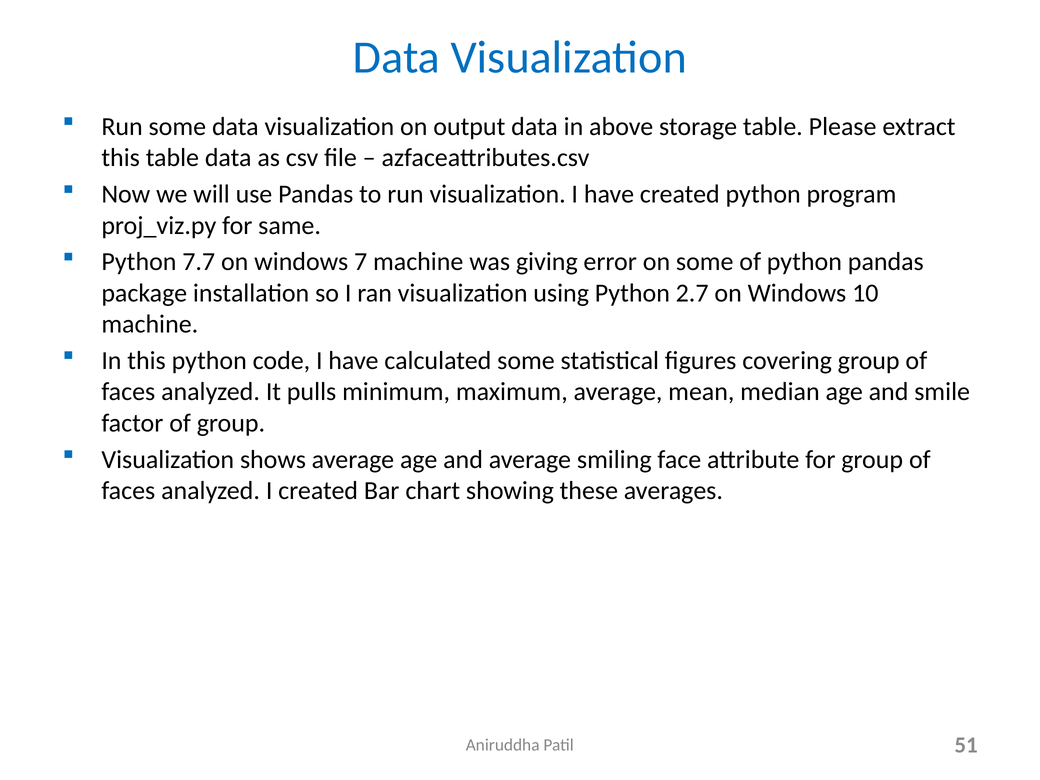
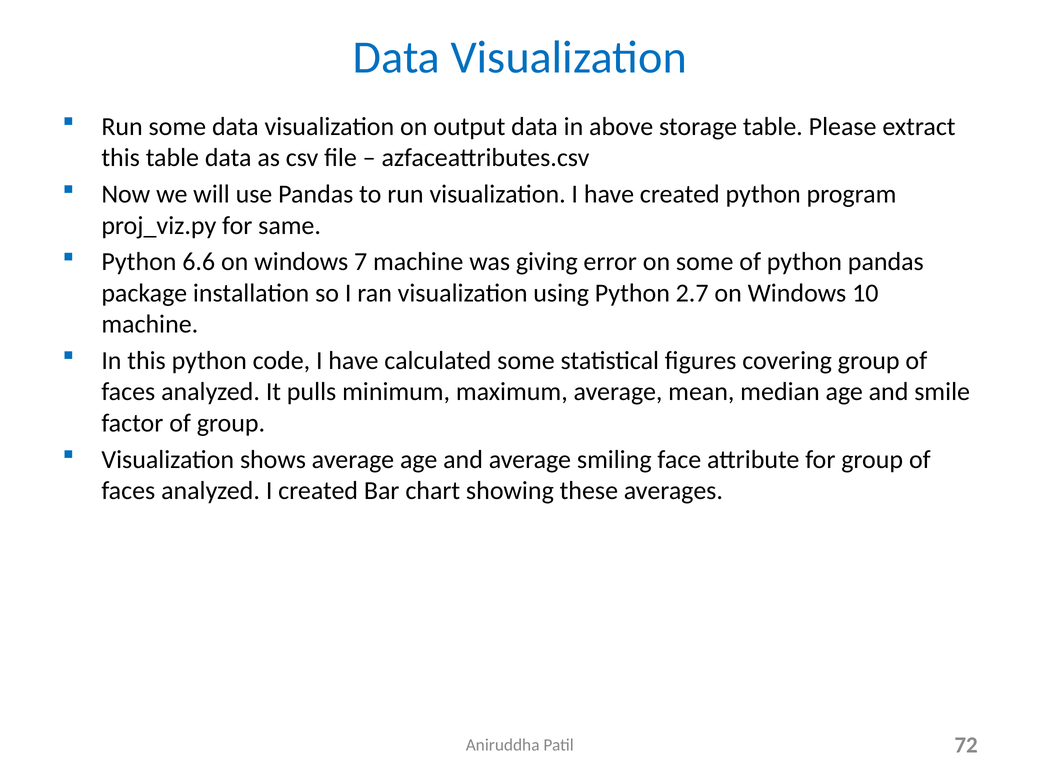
7.7: 7.7 -> 6.6 (199, 262)
51: 51 -> 72 (966, 745)
